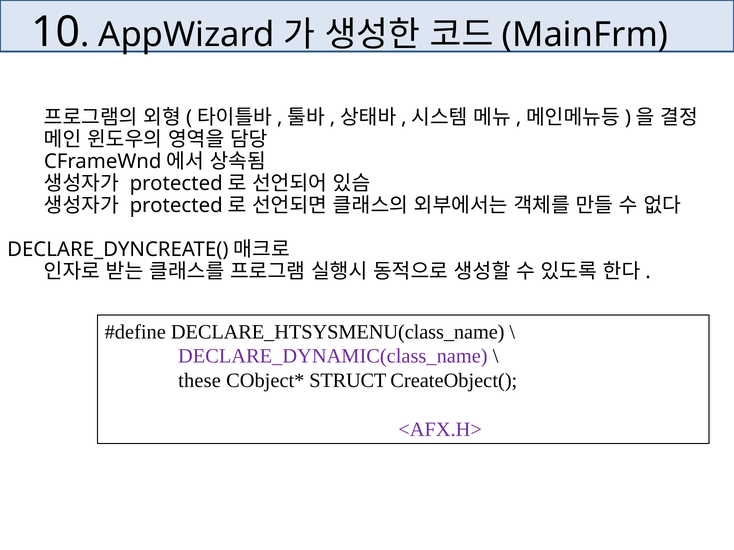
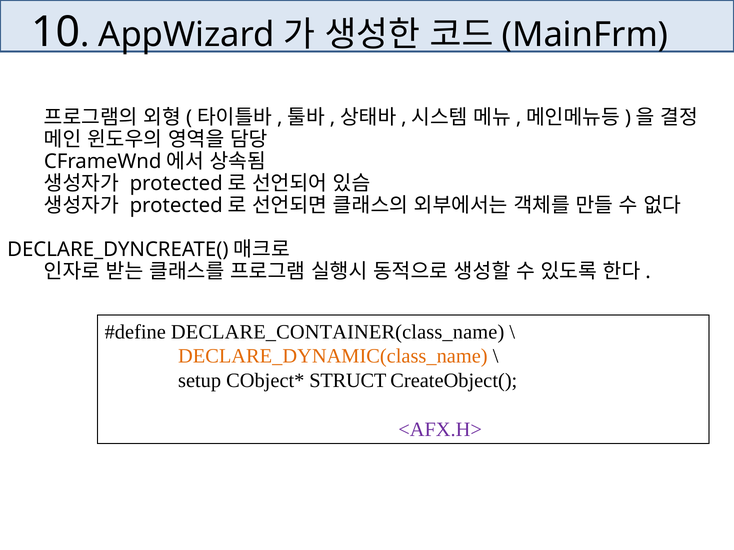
DECLARE_HTSYSMENU(class_name: DECLARE_HTSYSMENU(class_name -> DECLARE_CONTAINER(class_name (338, 332)
DECLARE_DYNAMIC(class_name colour: purple -> orange (333, 357)
these: these -> setup (200, 381)
